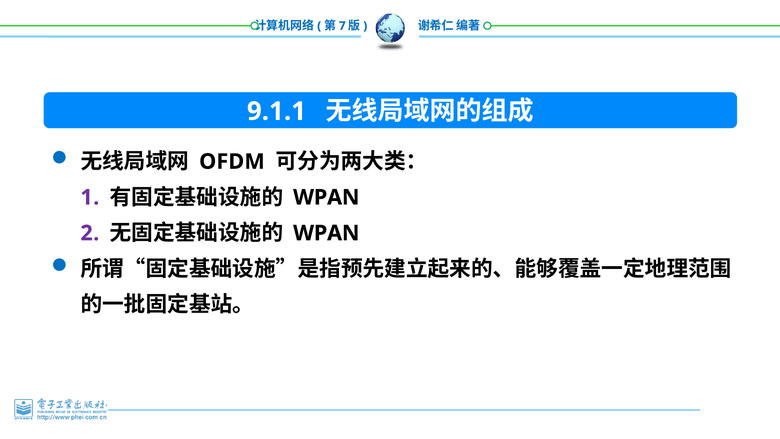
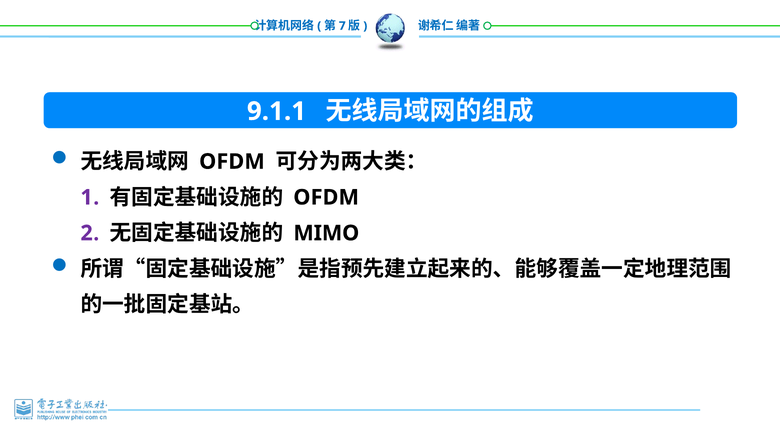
WPAN: WPAN -> OFDM (326, 197)
WPAN: WPAN -> MIMO (326, 233)
